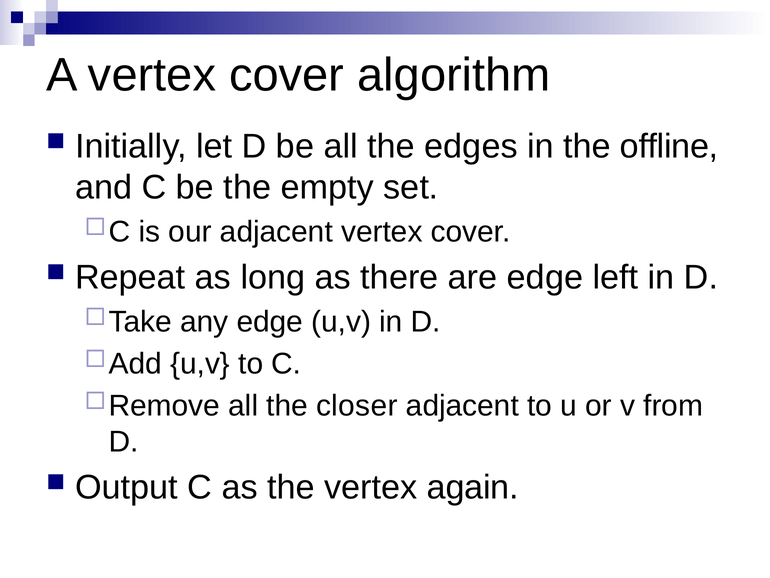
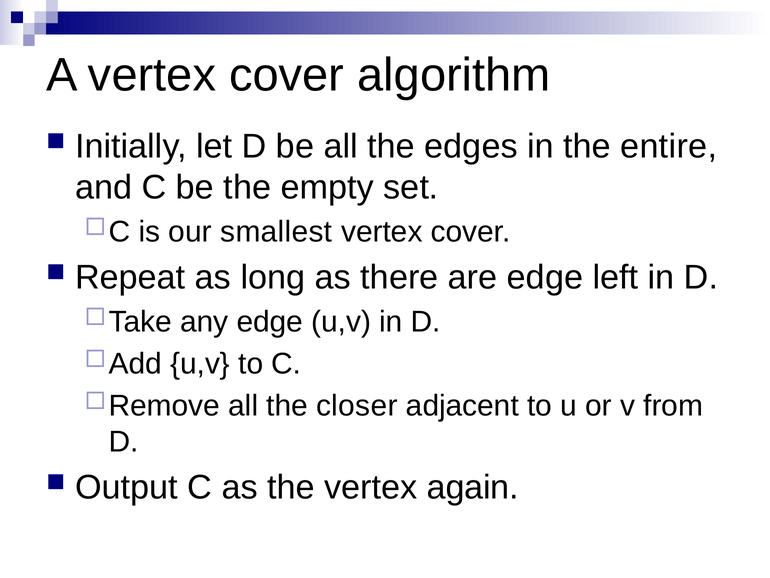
offline: offline -> entire (669, 146)
our adjacent: adjacent -> smallest (276, 232)
